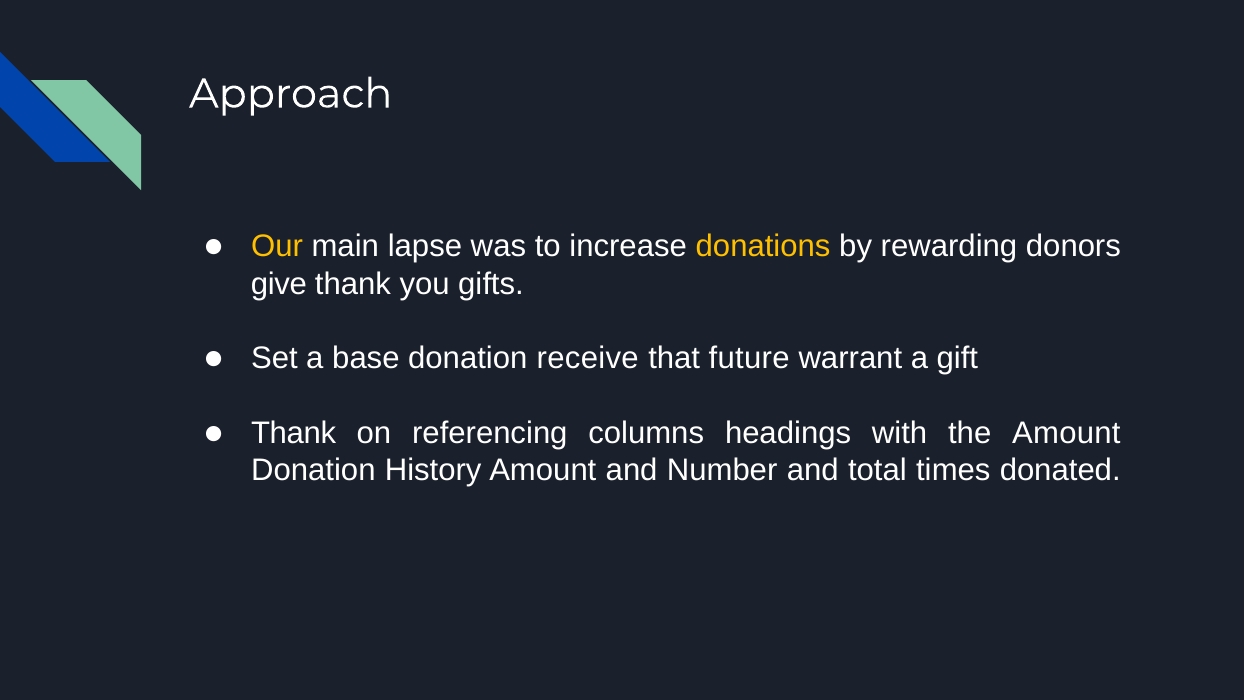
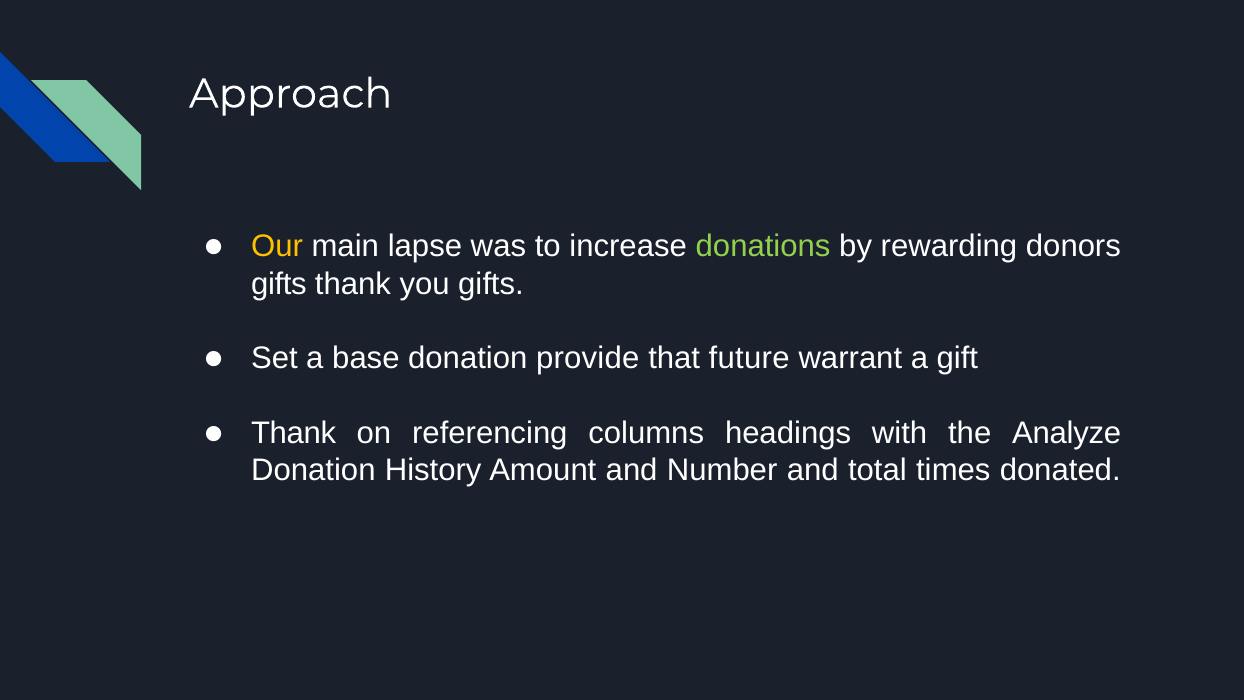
donations colour: yellow -> light green (763, 247)
give: give -> gifts (279, 284)
receive: receive -> provide (588, 358)
the Amount: Amount -> Analyze (1067, 433)
